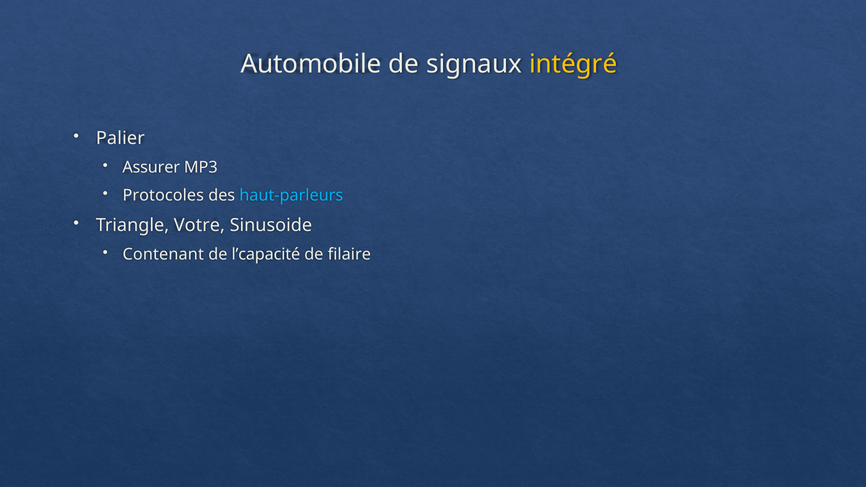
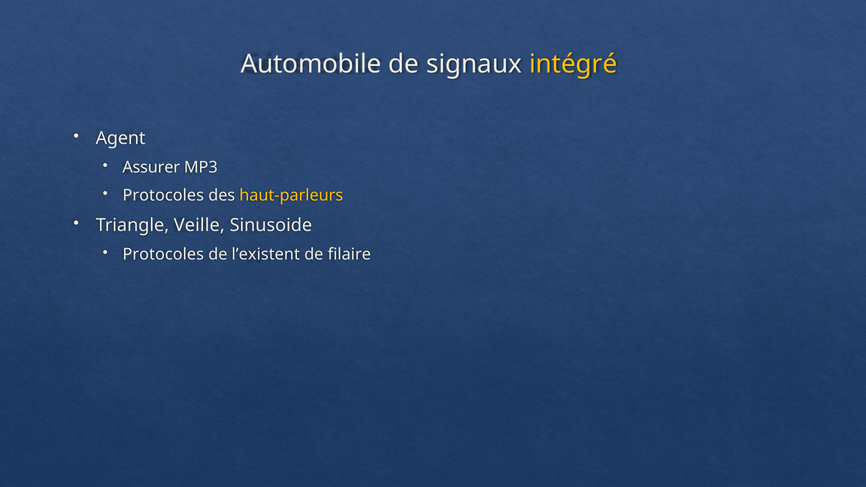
Palier: Palier -> Agent (121, 138)
haut-parleurs colour: light blue -> yellow (291, 196)
Votre: Votre -> Veille (199, 225)
Contenant: Contenant -> Protocoles (163, 254)
l’capacité: l’capacité -> l’existent (266, 254)
